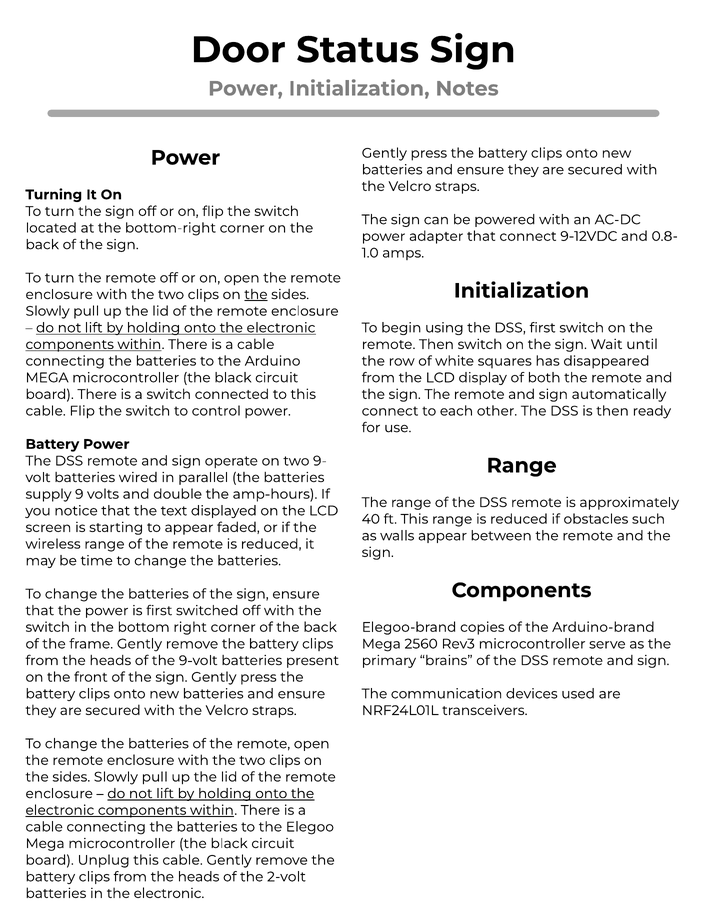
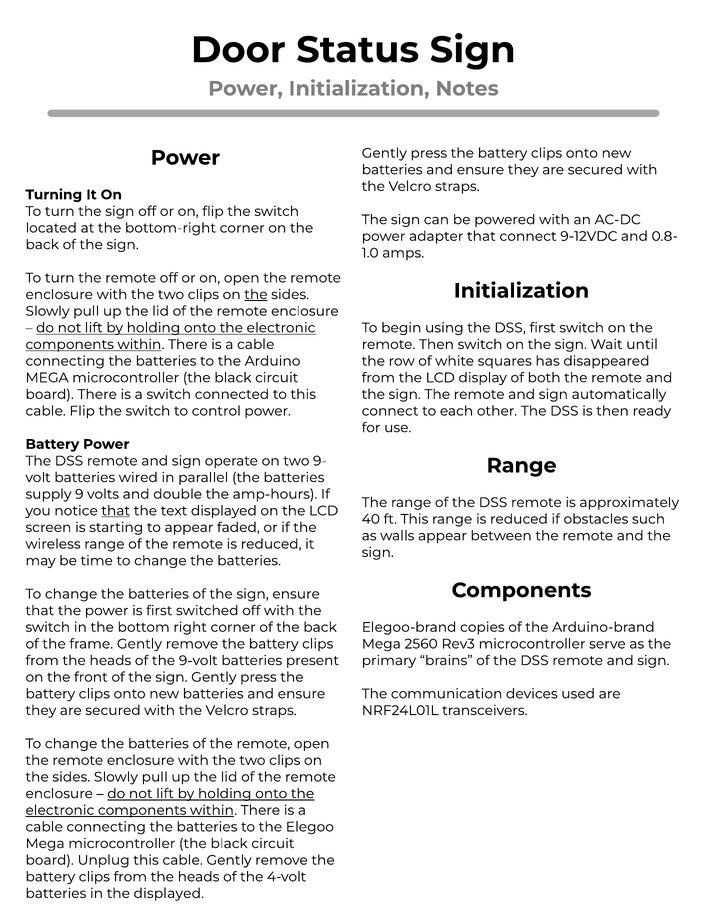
that underline: none -> present (116, 511)
2-volt: 2-volt -> 4-volt (287, 877)
in the electronic: electronic -> displayed (169, 893)
